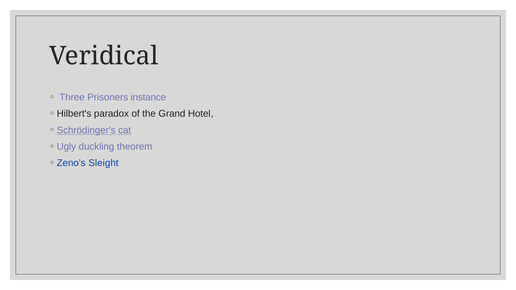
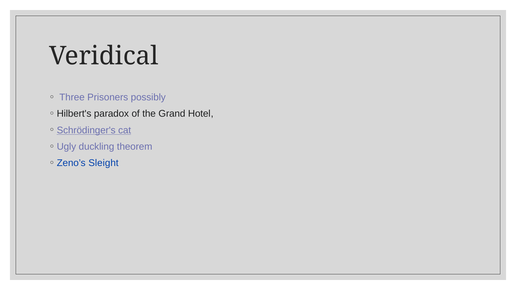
instance: instance -> possibly (148, 97)
